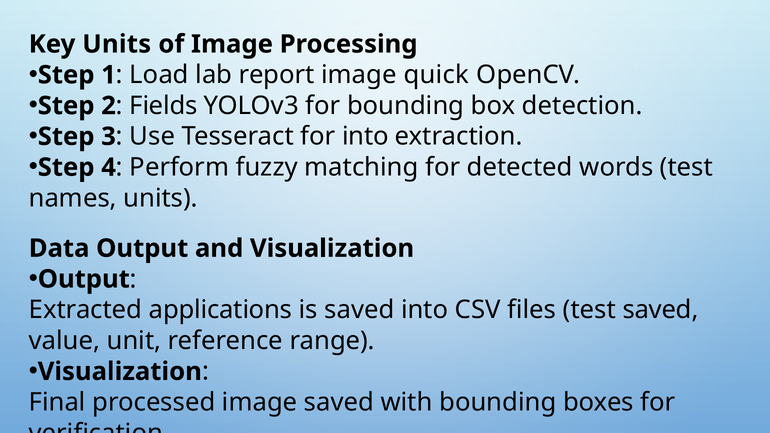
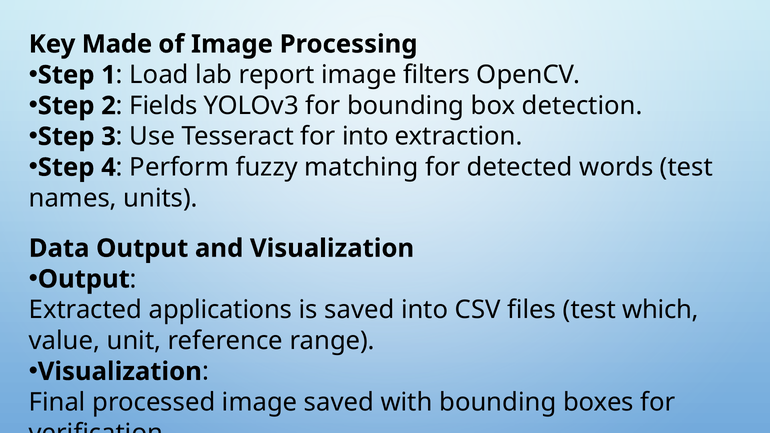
Key Units: Units -> Made (117, 44)
quick: quick -> filters (437, 75)
test saved: saved -> which (661, 310)
